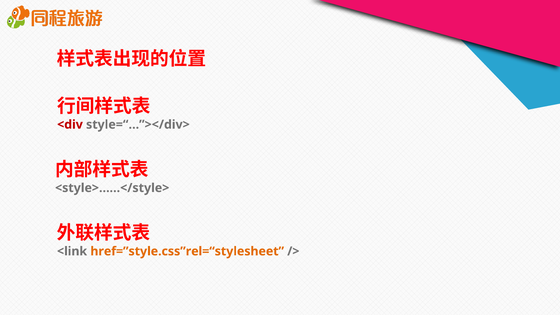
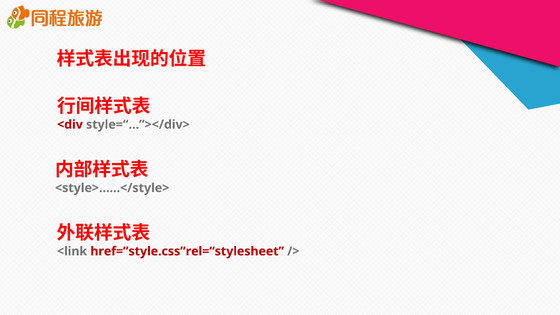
href=”style.css”rel=“stylesheet colour: orange -> red (187, 251)
